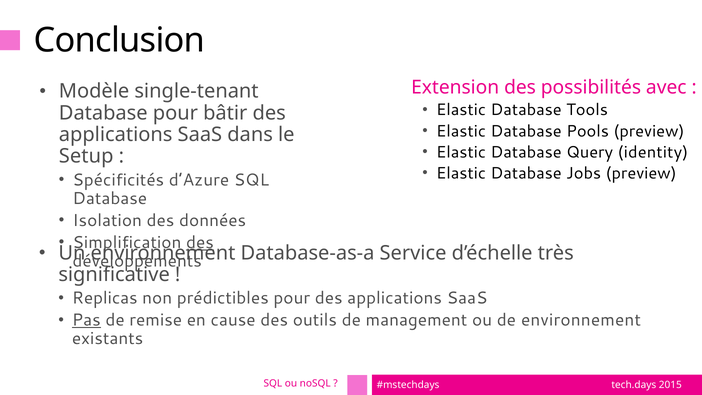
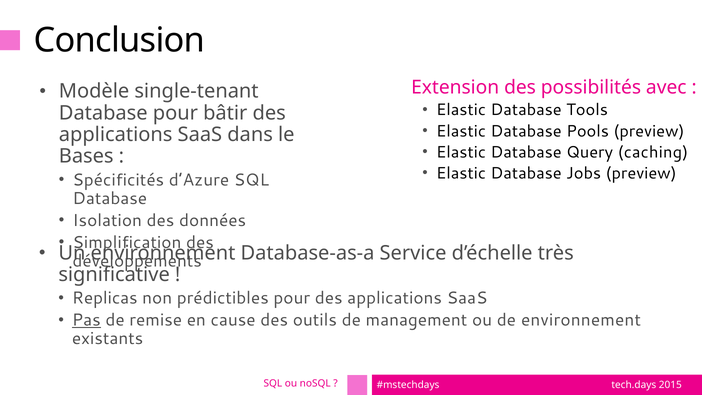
identity: identity -> caching (653, 152)
Setup: Setup -> Bases (86, 156)
des underline: present -> none (200, 242)
